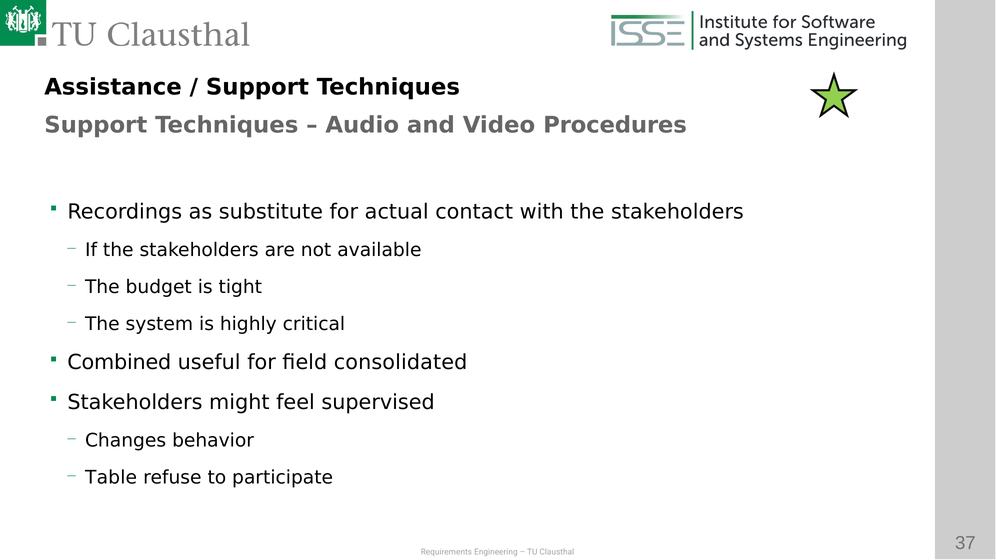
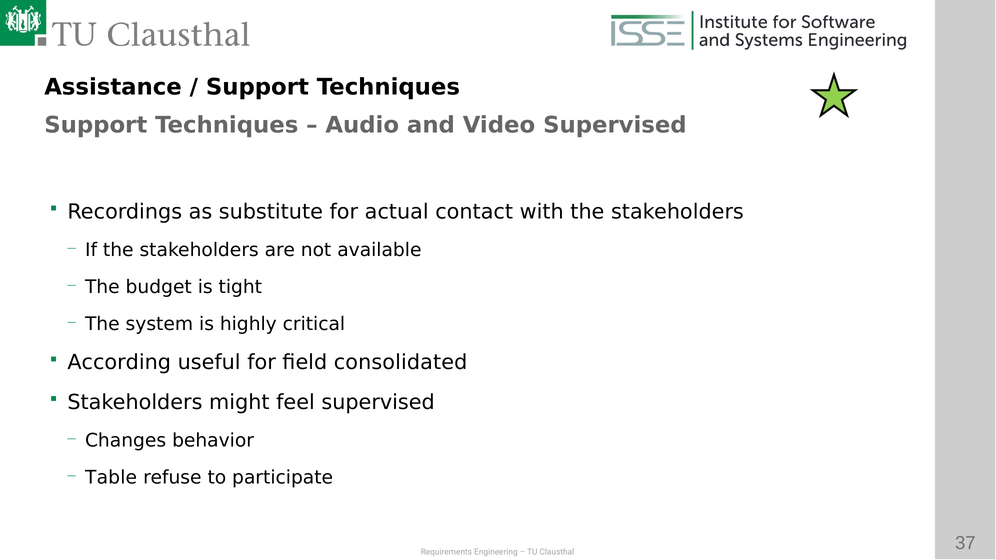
Video Procedures: Procedures -> Supervised (615, 125)
Combined: Combined -> According (119, 363)
